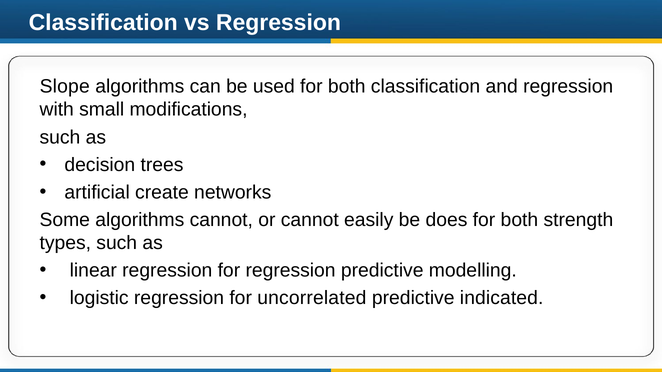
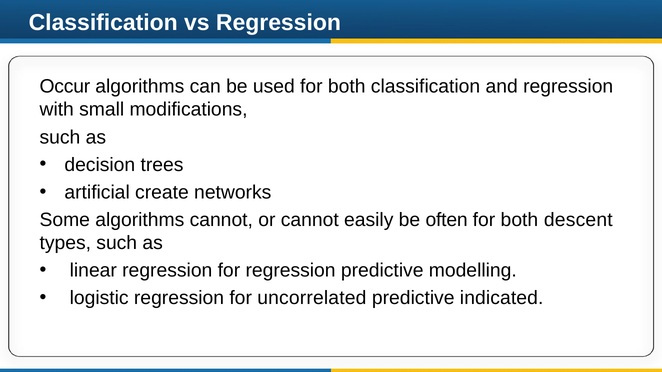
Slope: Slope -> Occur (65, 87)
does: does -> often (447, 220)
strength: strength -> descent (578, 220)
